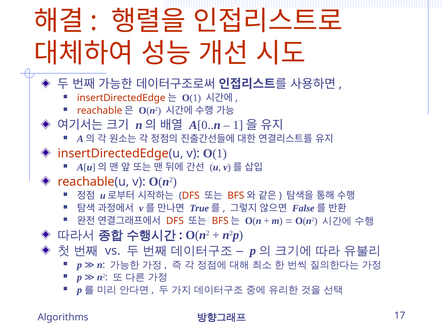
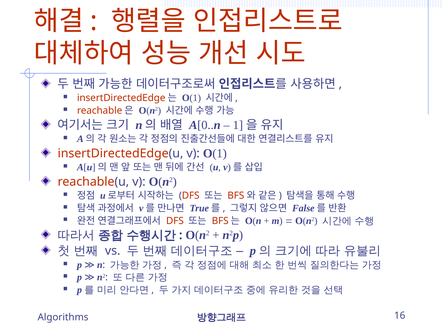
17: 17 -> 16 (400, 316)
